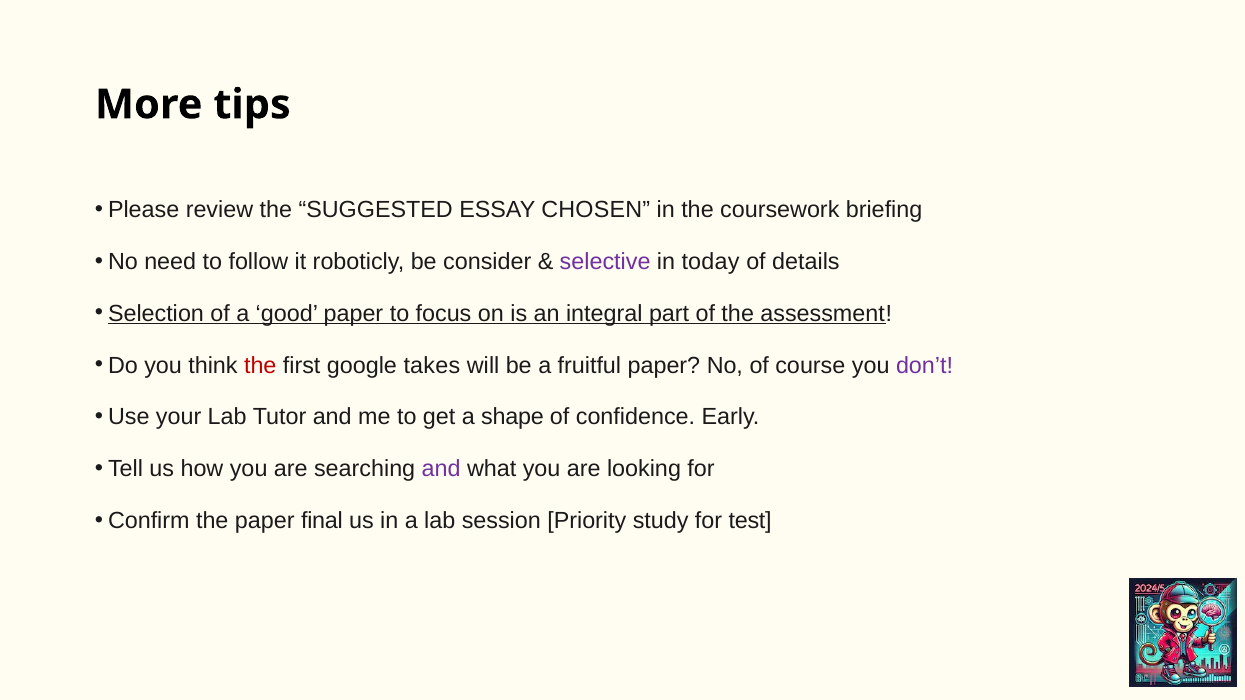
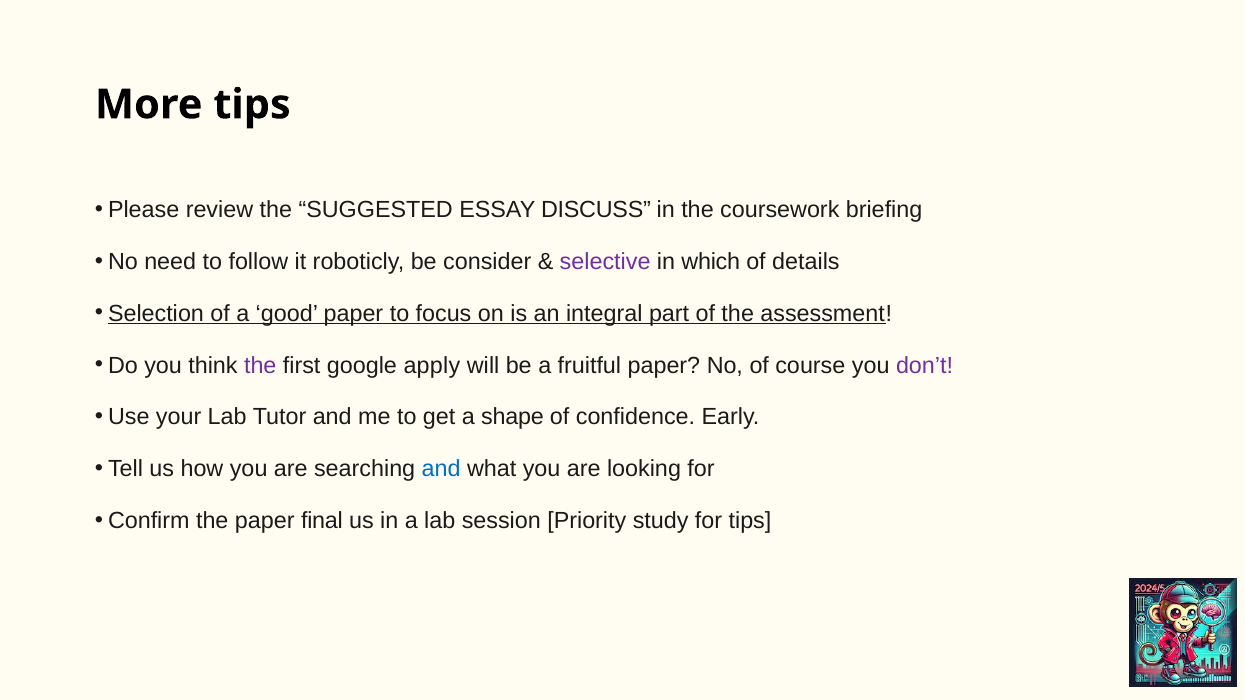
CHOSEN: CHOSEN -> DISCUSS (596, 210)
today: today -> which (711, 262)
the colour: red -> purple (260, 365)
takes: takes -> apply (432, 365)
and colour: purple -> blue (441, 469)
for test: test -> tips (750, 521)
